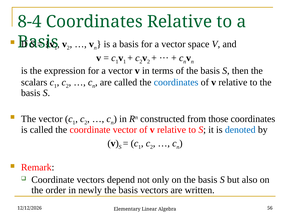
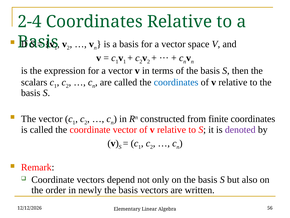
8-4: 8-4 -> 2-4 (29, 22)
those: those -> finite (218, 119)
denoted colour: blue -> purple (240, 129)
